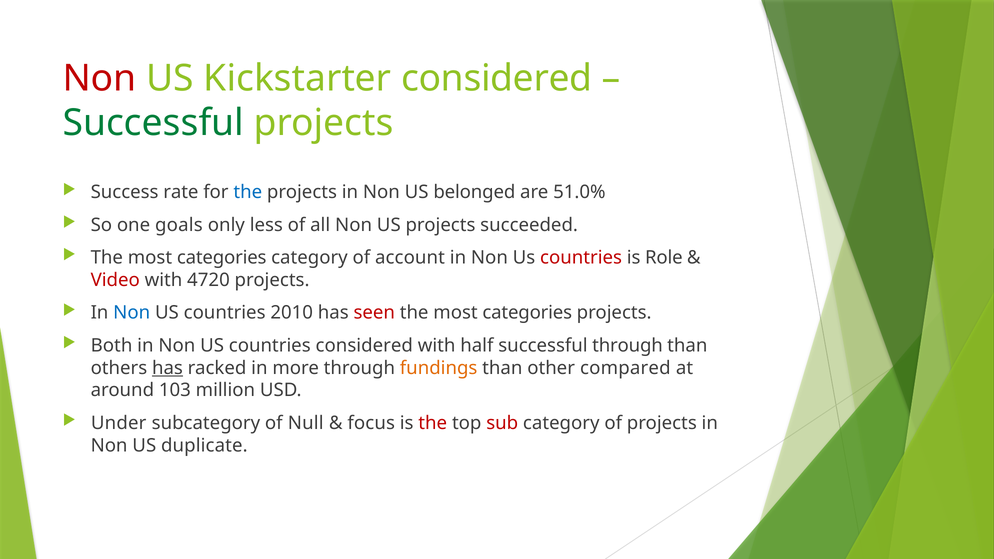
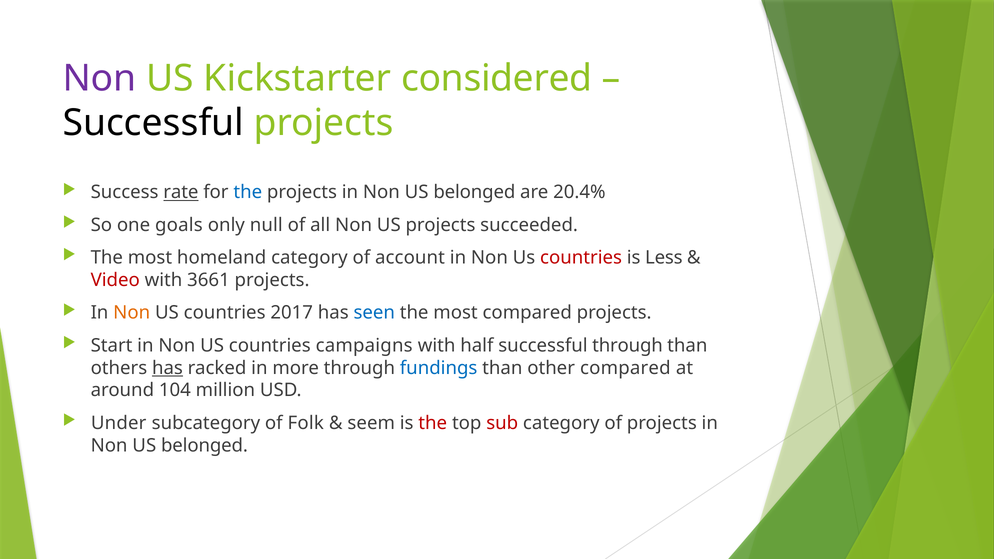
Non colour: red -> purple (100, 78)
Successful colour: green -> black (153, 123)
rate underline: none -> present (181, 192)
51.0%: 51.0% -> 20.4% (579, 192)
less: less -> null (266, 225)
categories: categories -> homeland (222, 258)
Role: Role -> Less (664, 258)
4720: 4720 -> 3661 (208, 280)
Non colour: blue -> orange (132, 313)
2010: 2010 -> 2017 (292, 313)
seen colour: red -> blue (374, 313)
categories: categories -> compared (527, 313)
Both: Both -> Start (112, 346)
countries considered: considered -> campaigns (364, 346)
fundings colour: orange -> blue (439, 368)
103: 103 -> 104 (175, 390)
Null: Null -> Folk (306, 423)
focus: focus -> seem (371, 423)
duplicate: duplicate -> belonged (204, 445)
